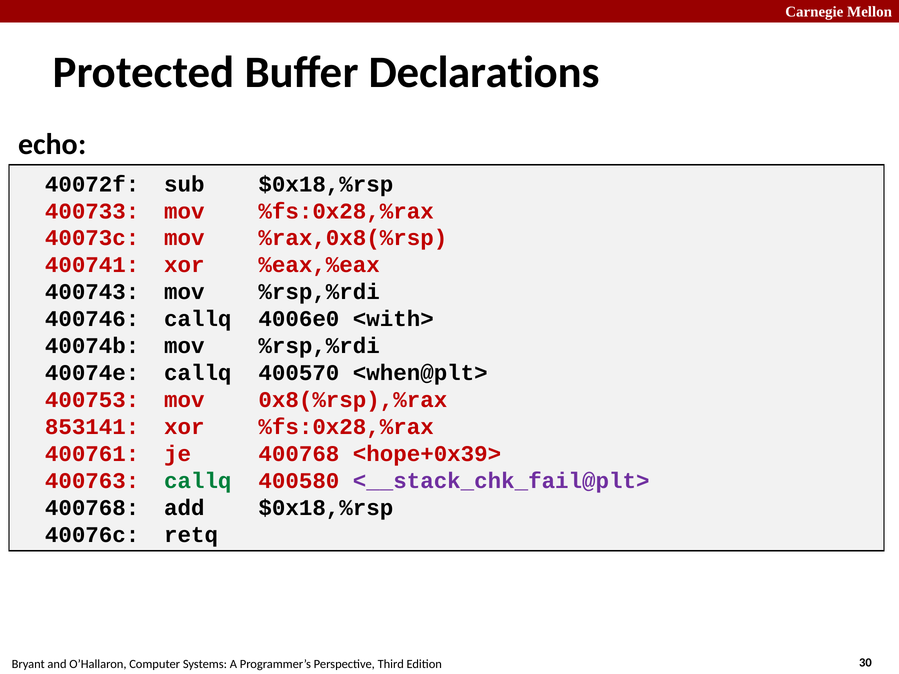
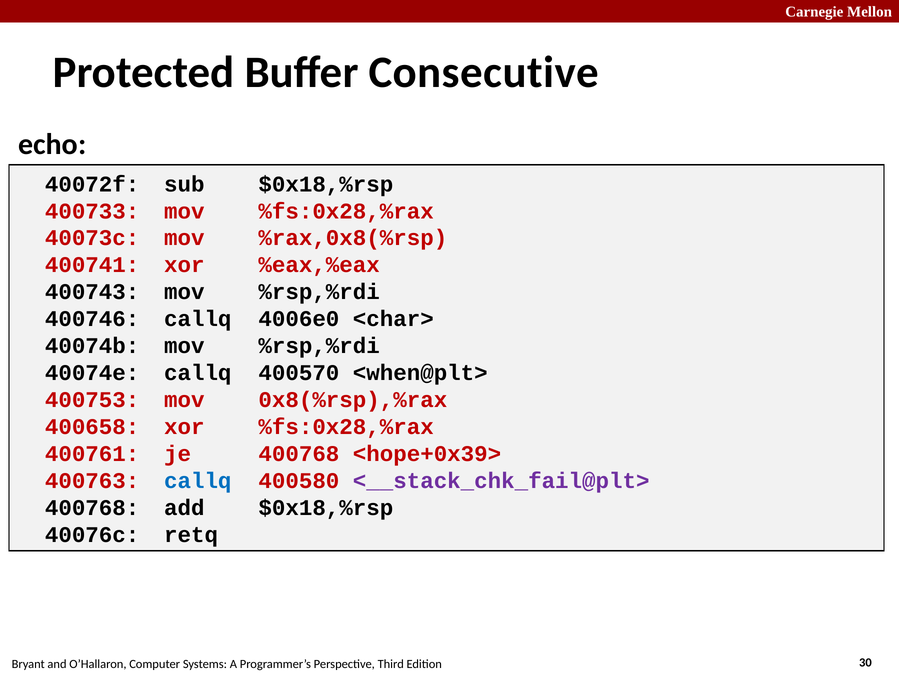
Declarations: Declarations -> Consecutive (484, 72)
<with>: <with> -> <char> (393, 319)
853141: 853141 -> 400658 (92, 427)
callq colour: green -> blue (198, 481)
